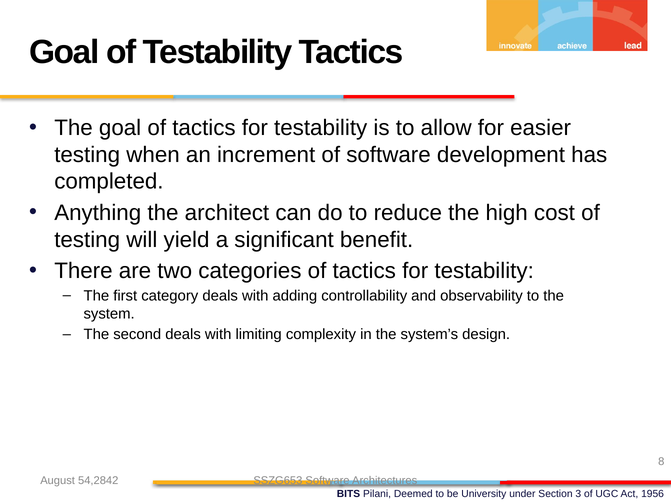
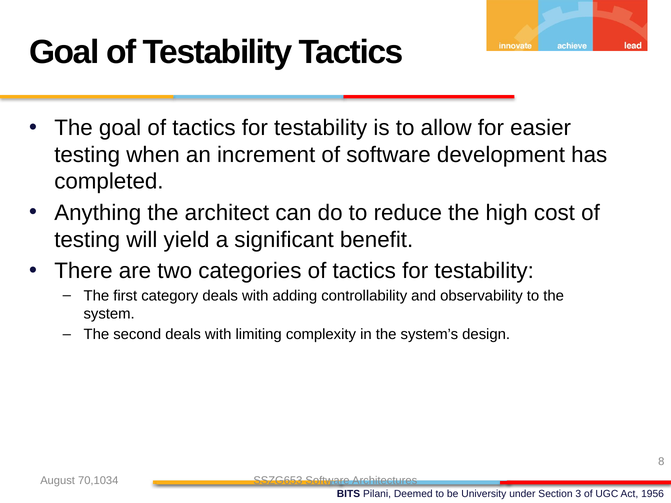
54,2842: 54,2842 -> 70,1034 (98, 481)
